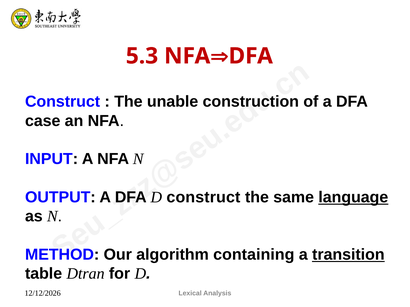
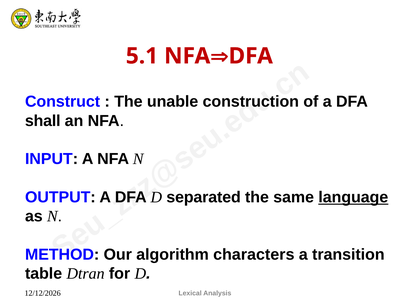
5.3: 5.3 -> 5.1 (142, 56)
case: case -> shall (43, 121)
construct: construct -> separated (204, 198)
containing: containing -> characters (254, 255)
transition underline: present -> none (348, 255)
